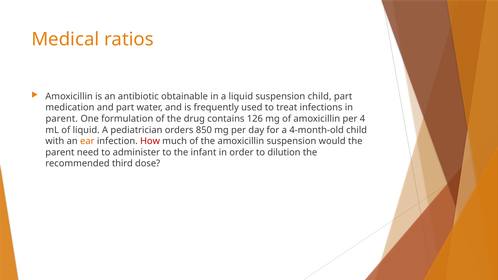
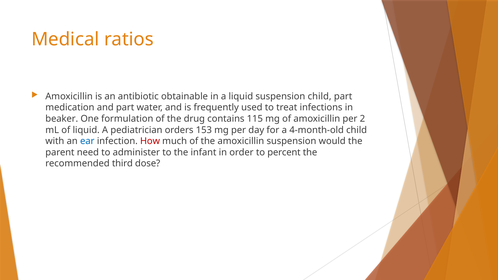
parent: parent -> beaker (62, 119)
126: 126 -> 115 (255, 119)
4: 4 -> 2 (362, 119)
850: 850 -> 153 (204, 130)
ear colour: orange -> blue (87, 141)
dilution: dilution -> percent (284, 152)
